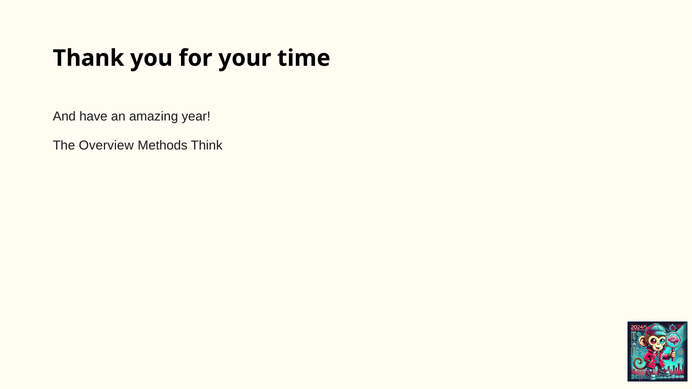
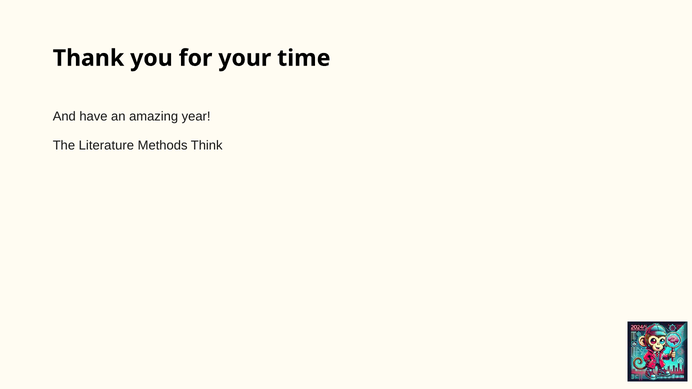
Overview: Overview -> Literature (106, 145)
